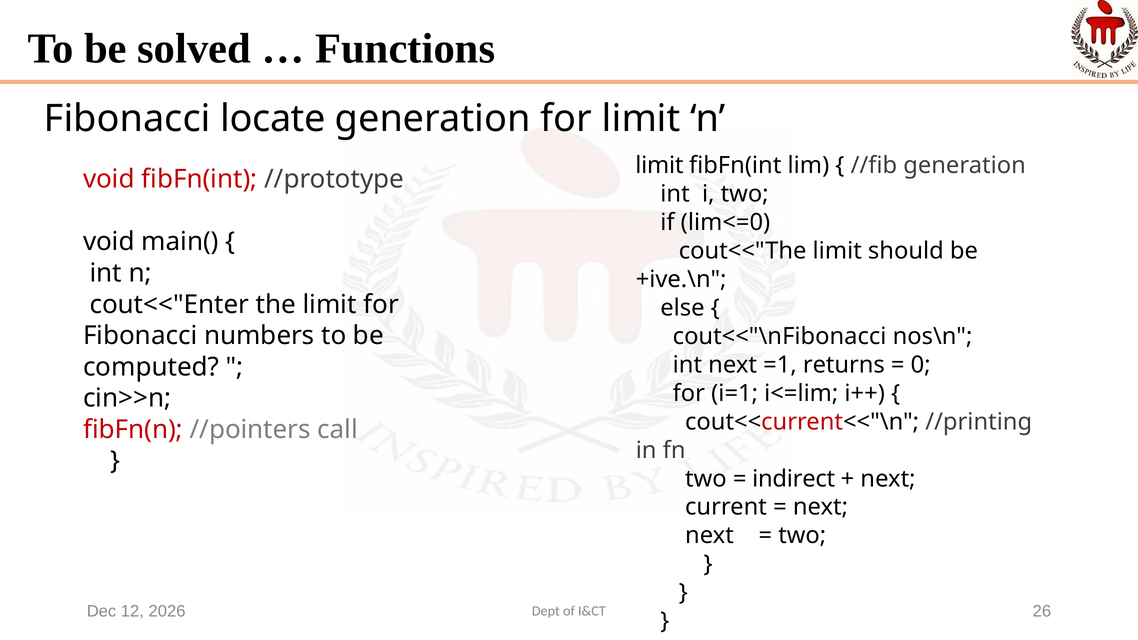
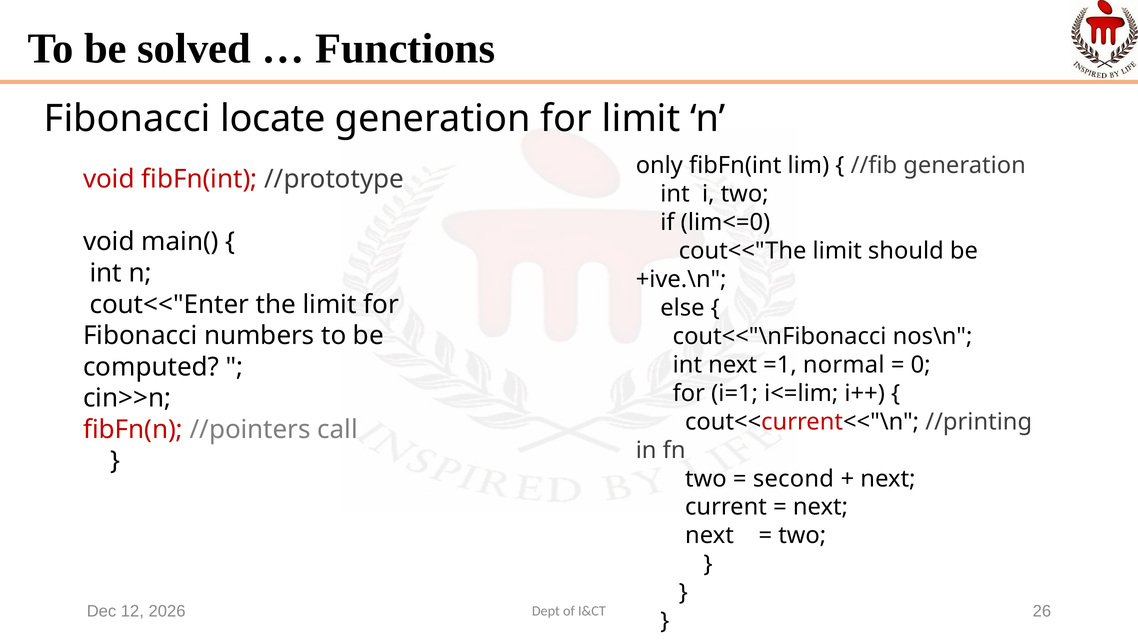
limit: limit -> only (659, 166)
returns: returns -> normal (844, 365)
indirect: indirect -> second (793, 479)
